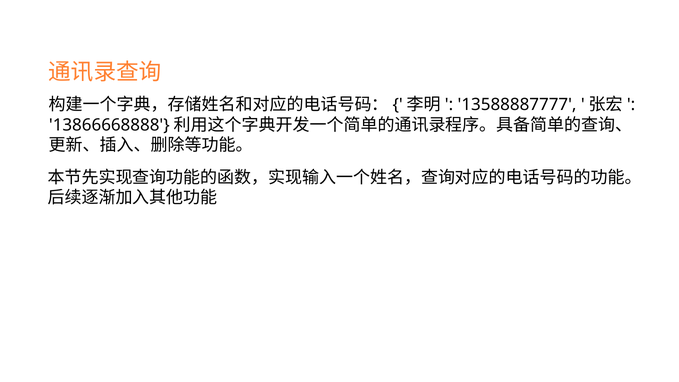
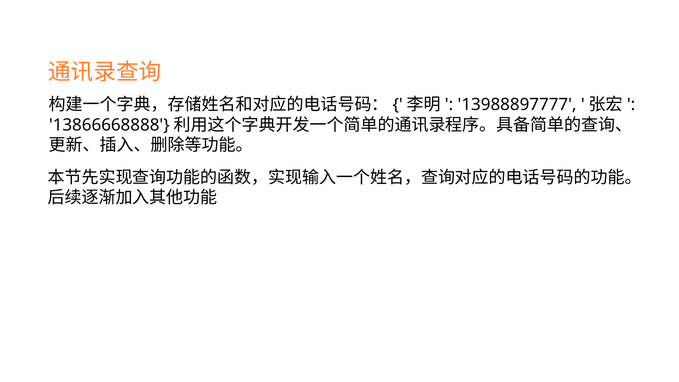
13588887777: 13588887777 -> 13988897777 (517, 105)
